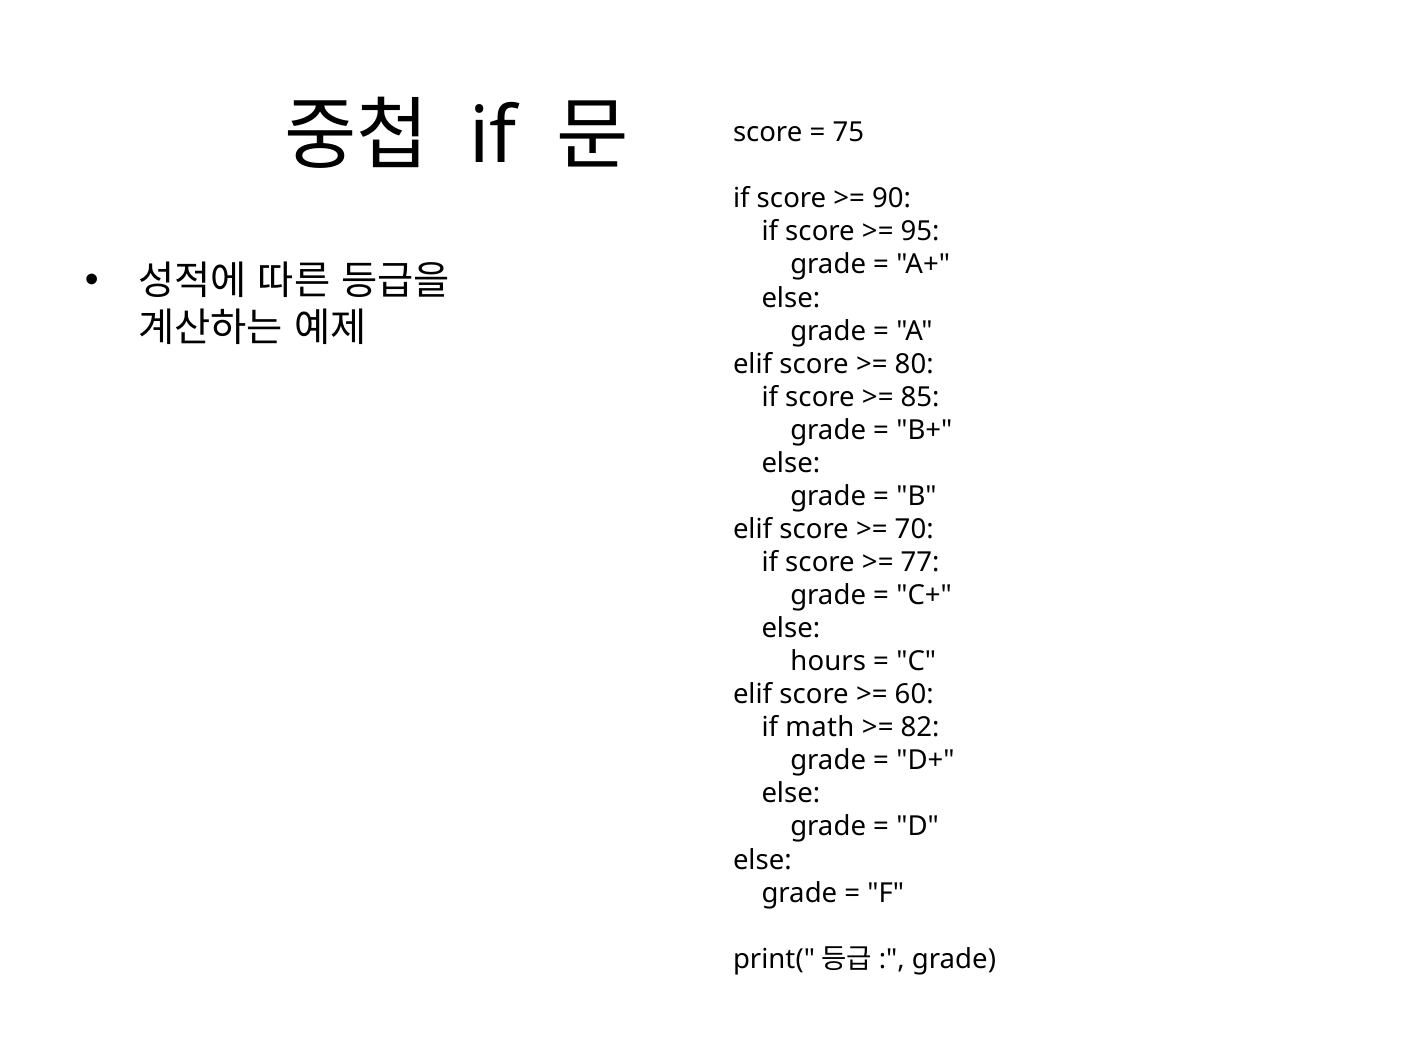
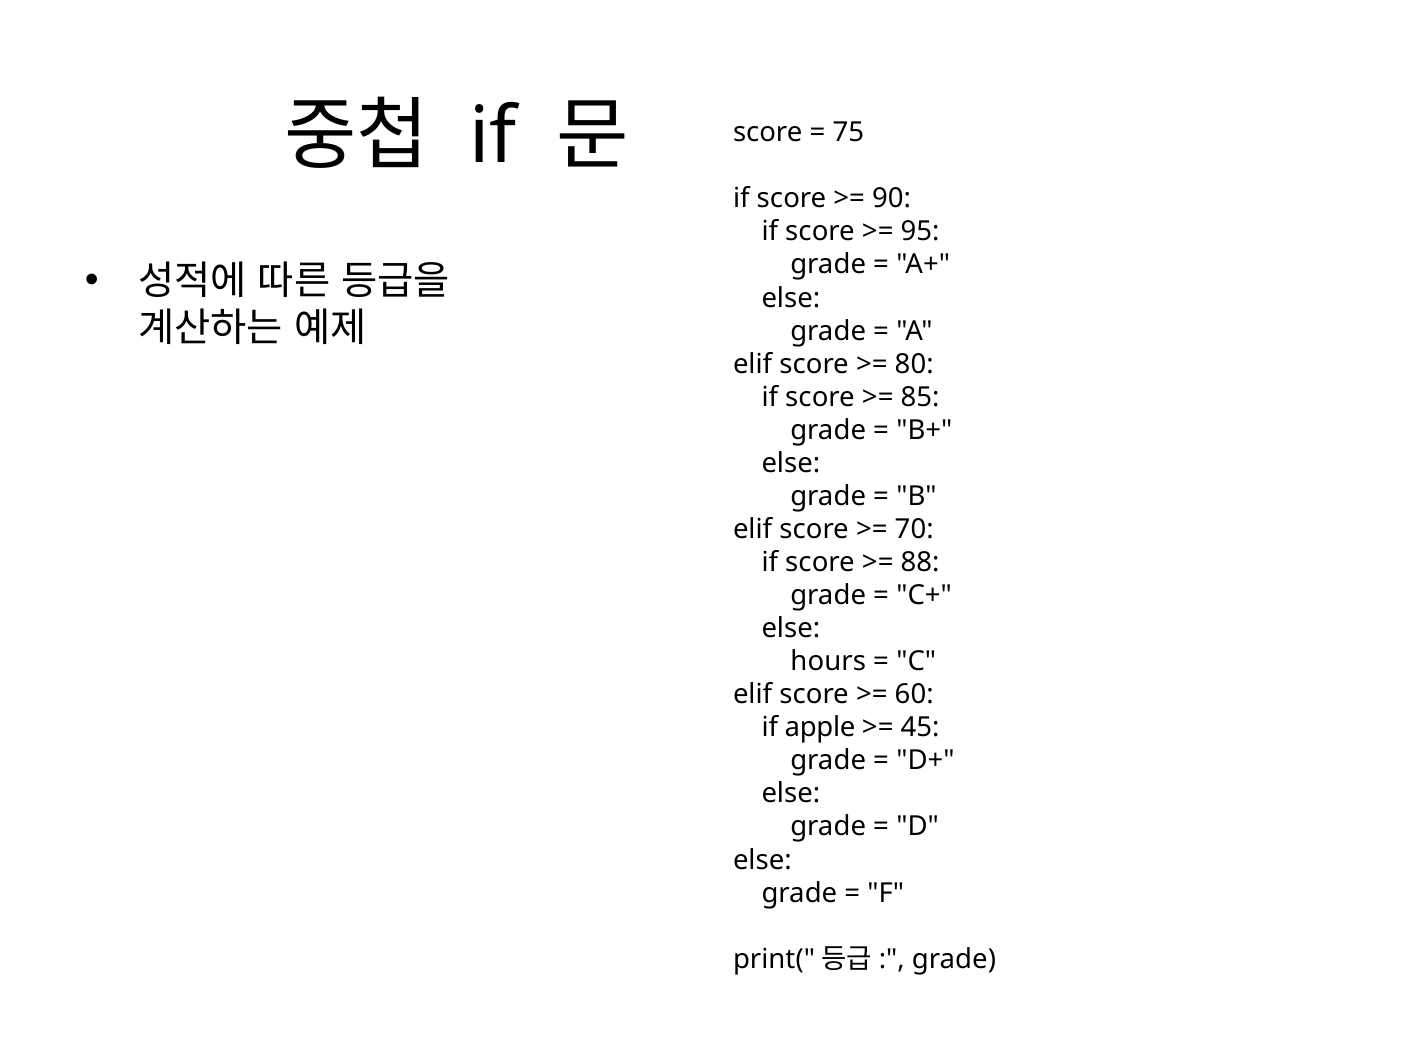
77: 77 -> 88 (920, 562)
math: math -> apple (820, 728)
82: 82 -> 45 (920, 728)
